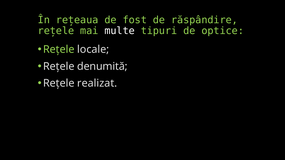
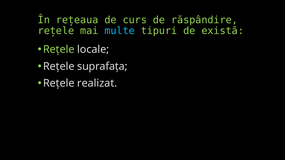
fost: fost -> curs (135, 20)
multe colour: white -> light blue (120, 31)
optice: optice -> există (223, 31)
denumită: denumită -> suprafața (102, 66)
